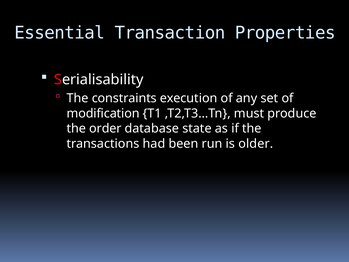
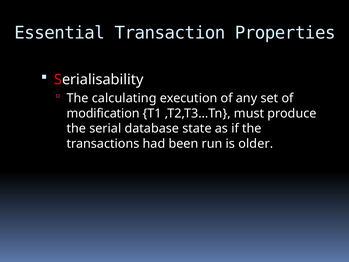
constraints: constraints -> calculating (124, 98)
order: order -> serial (105, 128)
